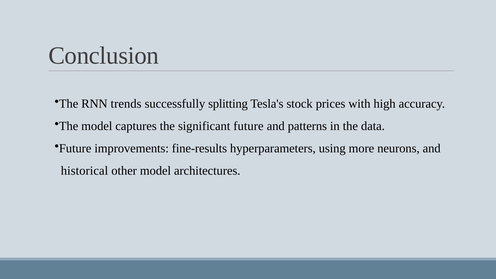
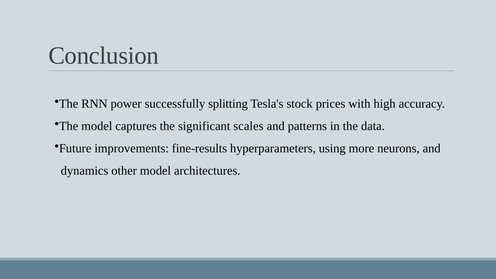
trends: trends -> power (126, 104)
significant future: future -> scales (248, 126)
historical: historical -> dynamics (85, 171)
